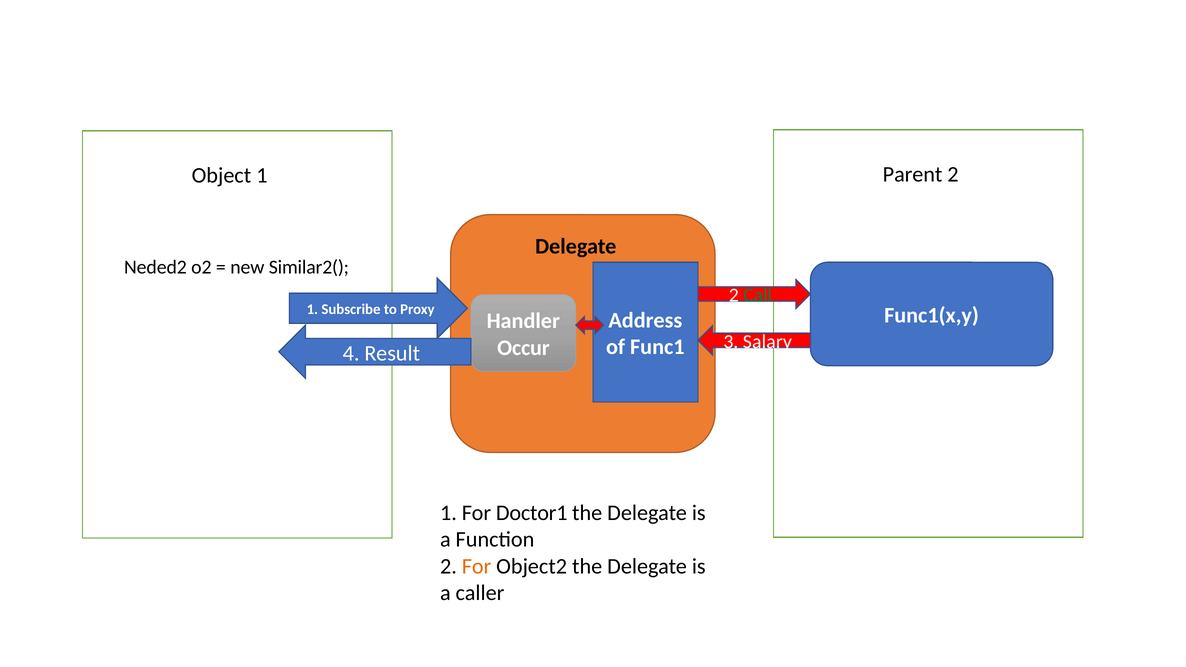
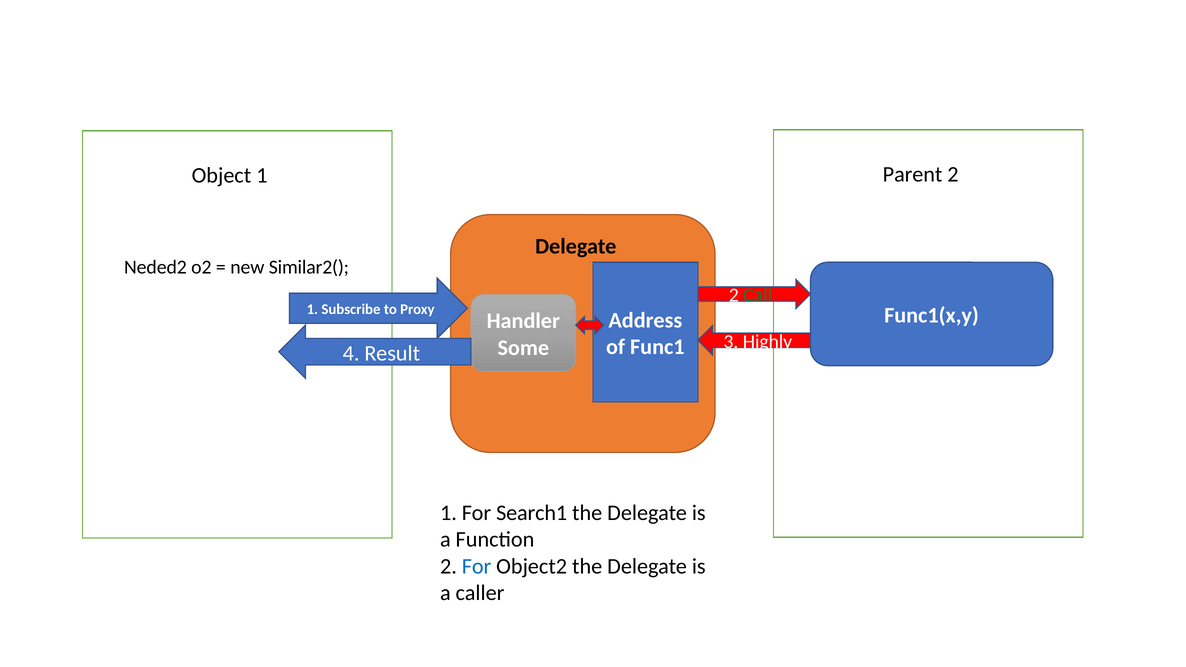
Salary: Salary -> Highly (767, 342)
Occur: Occur -> Some (523, 348)
Doctor1: Doctor1 -> Search1 (532, 513)
For colour: orange -> blue (477, 566)
